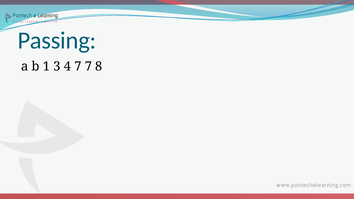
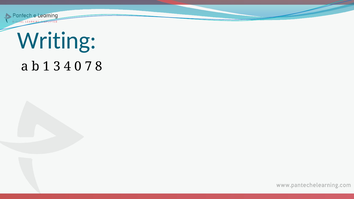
Passing: Passing -> Writing (57, 41)
4 7: 7 -> 0 (78, 66)
